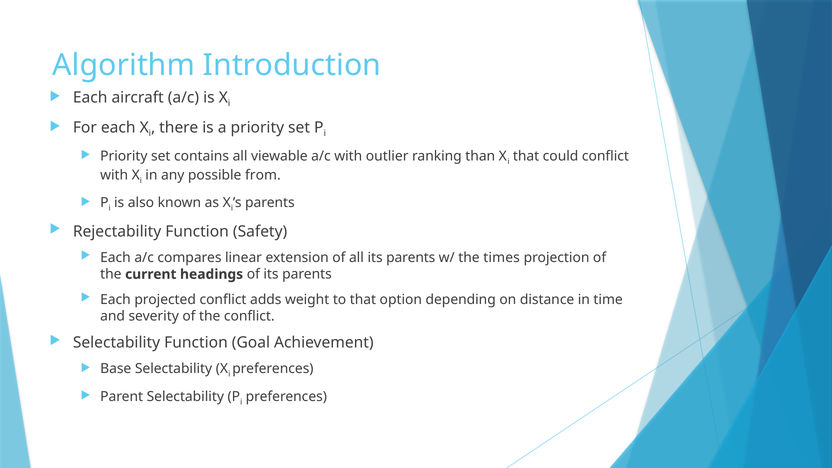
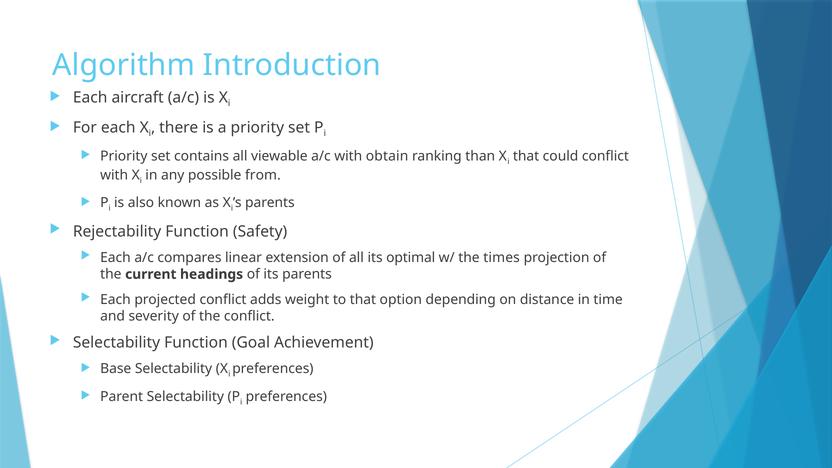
outlier: outlier -> obtain (387, 156)
all its parents: parents -> optimal (411, 258)
